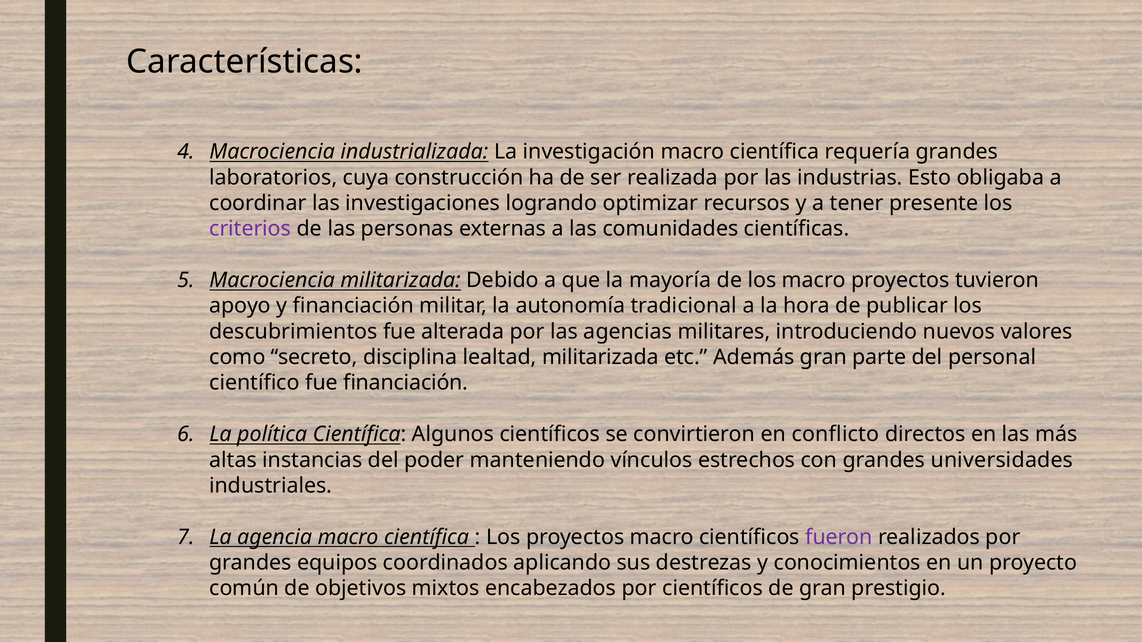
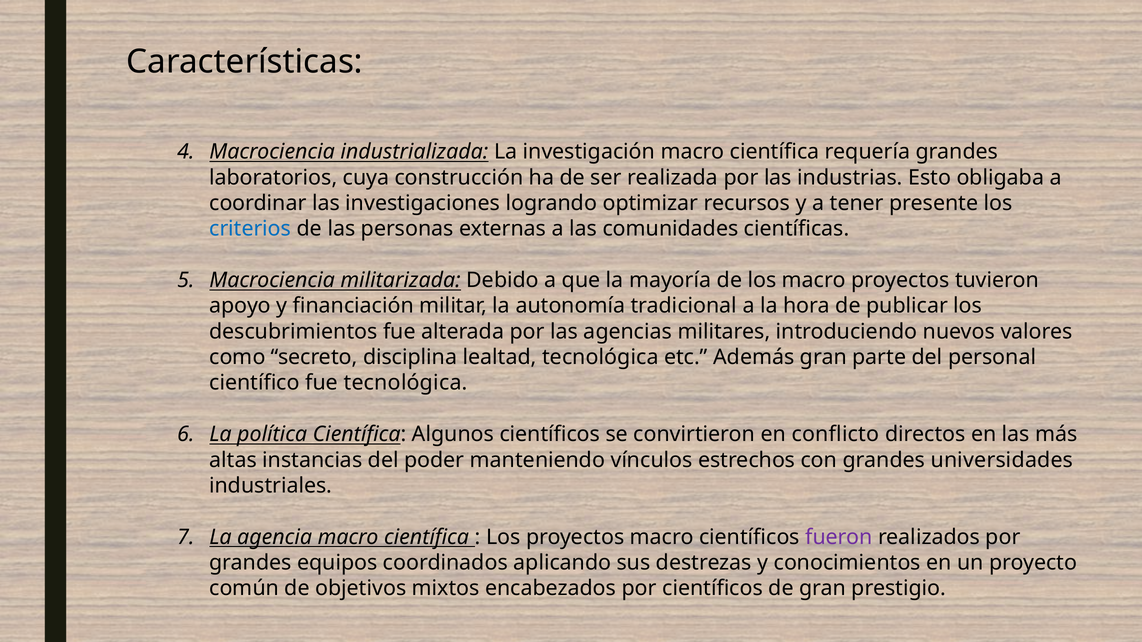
criterios colour: purple -> blue (250, 229)
lealtad militarizada: militarizada -> tecnológica (600, 357)
fue financiación: financiación -> tecnológica (406, 383)
